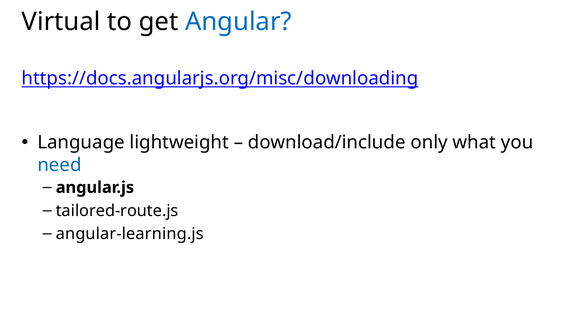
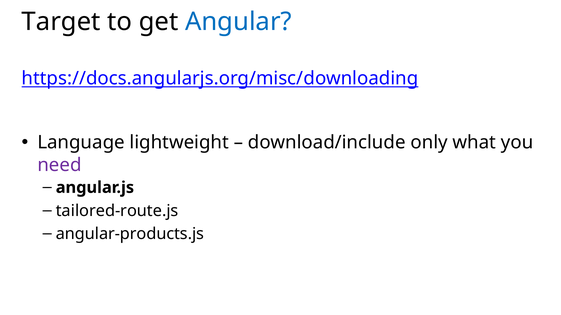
Virtual: Virtual -> Target (61, 22)
need colour: blue -> purple (59, 165)
angular-learning.js: angular-learning.js -> angular-products.js (130, 234)
